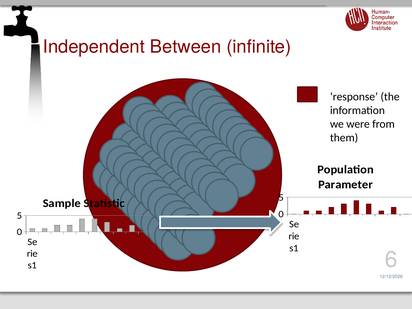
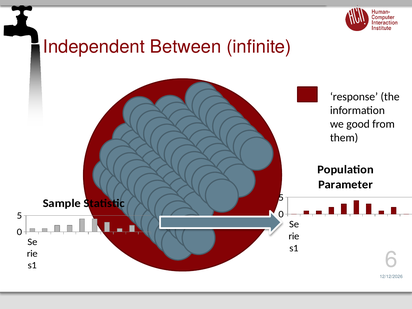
were: were -> good (358, 124)
